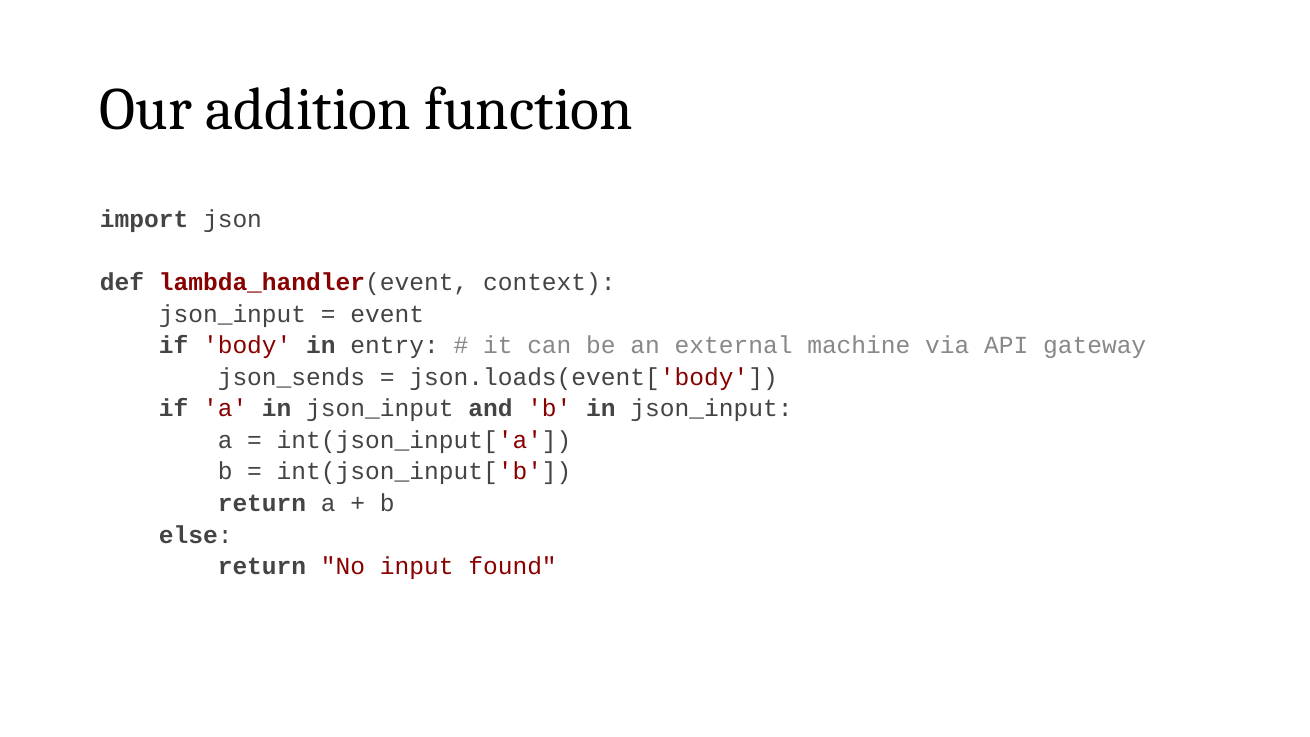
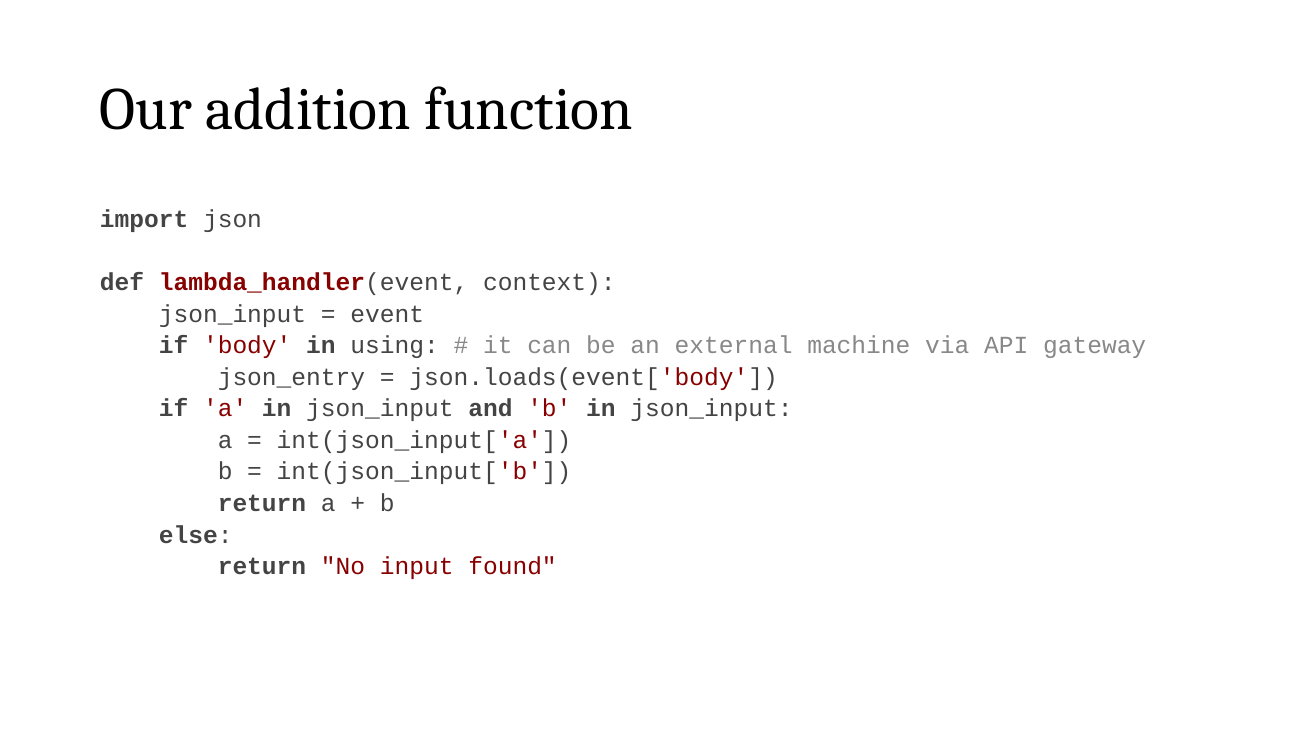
entry: entry -> using (395, 346)
json_sends: json_sends -> json_entry (291, 377)
